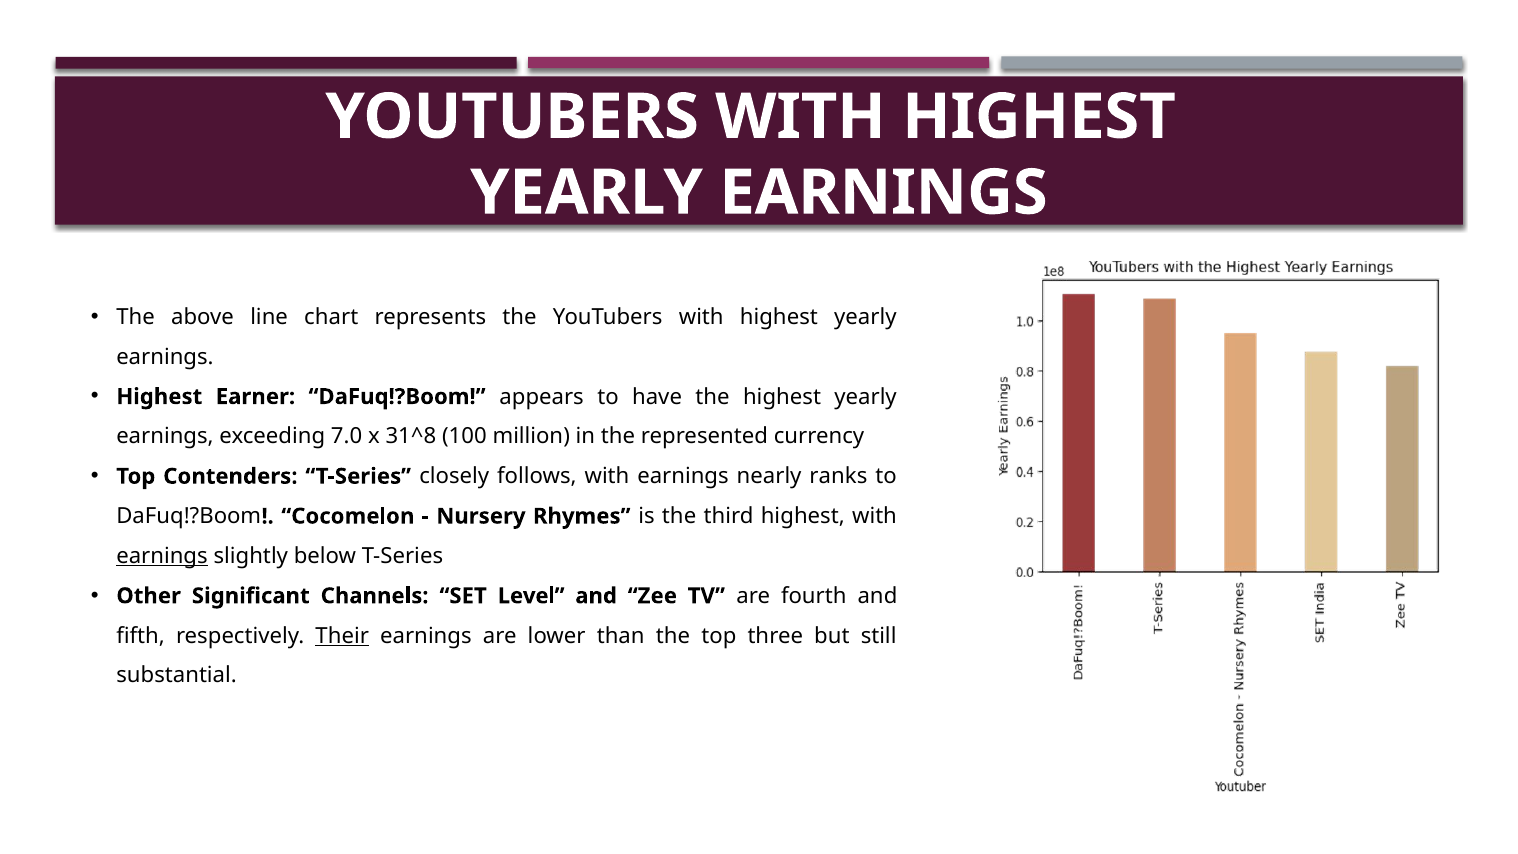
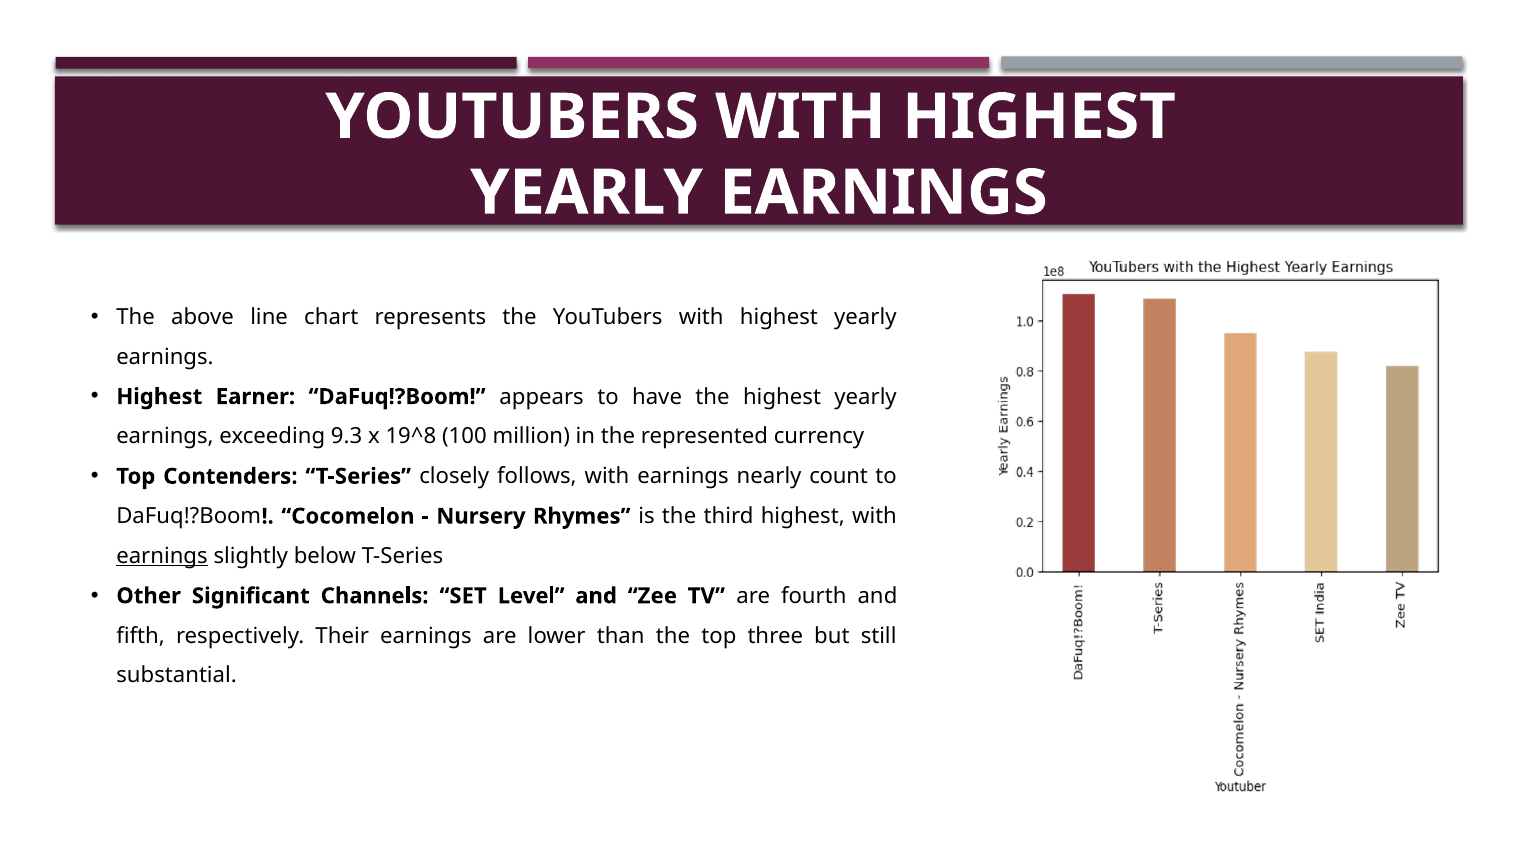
7.0: 7.0 -> 9.3 (347, 436)
31^8: 31^8 -> 19^8 (411, 436)
ranks: ranks -> count (839, 476)
Their underline: present -> none (342, 636)
